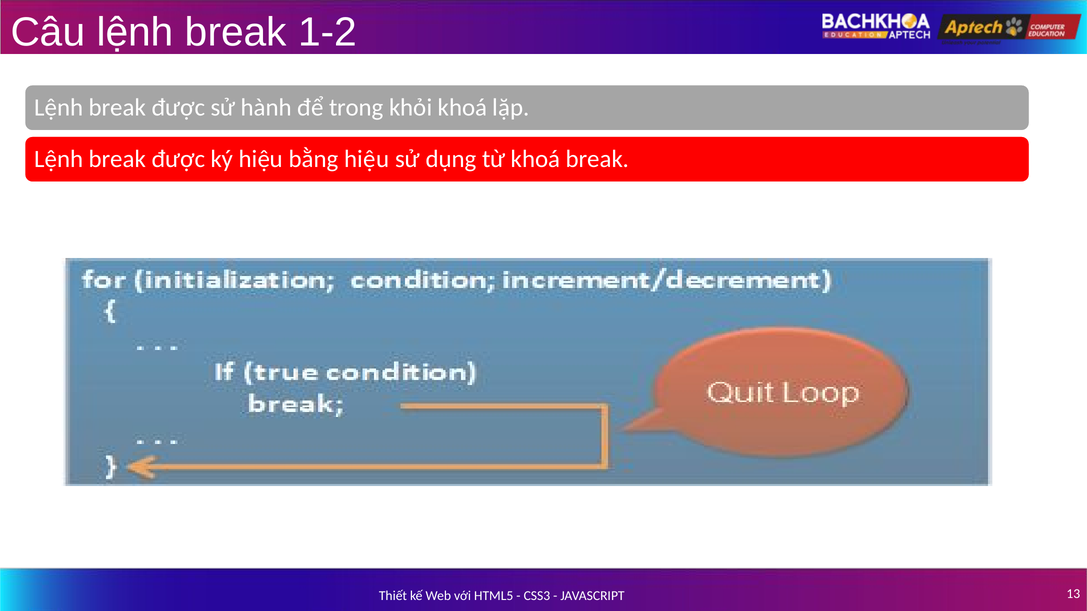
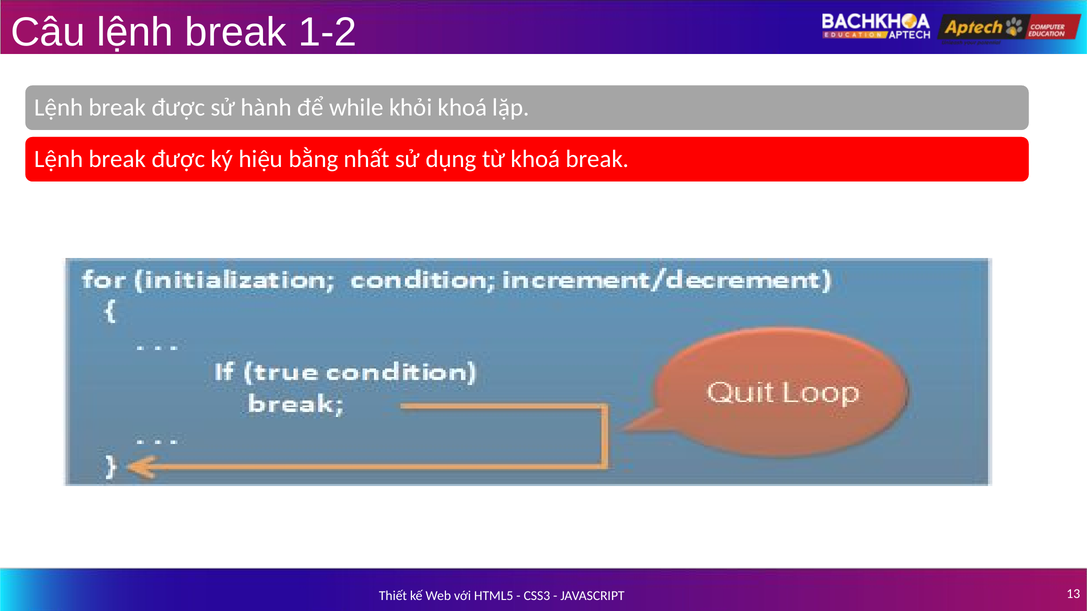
trong: trong -> while (356, 108)
bằng hiệu: hiệu -> nhất (367, 159)
